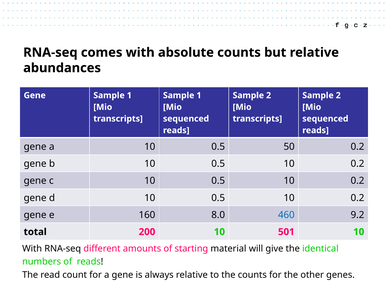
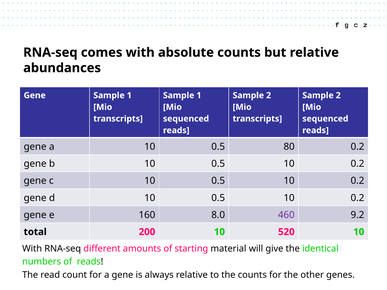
50: 50 -> 80 (289, 147)
460 colour: blue -> purple (286, 215)
501: 501 -> 520 (286, 232)
